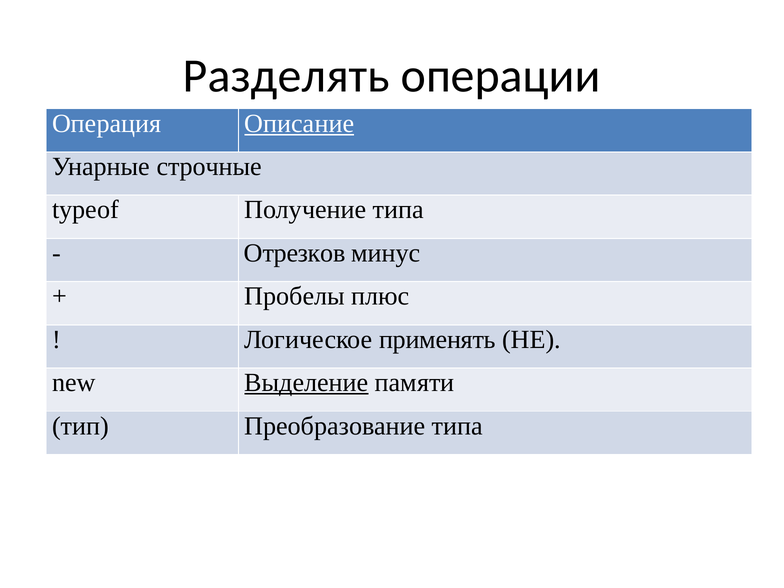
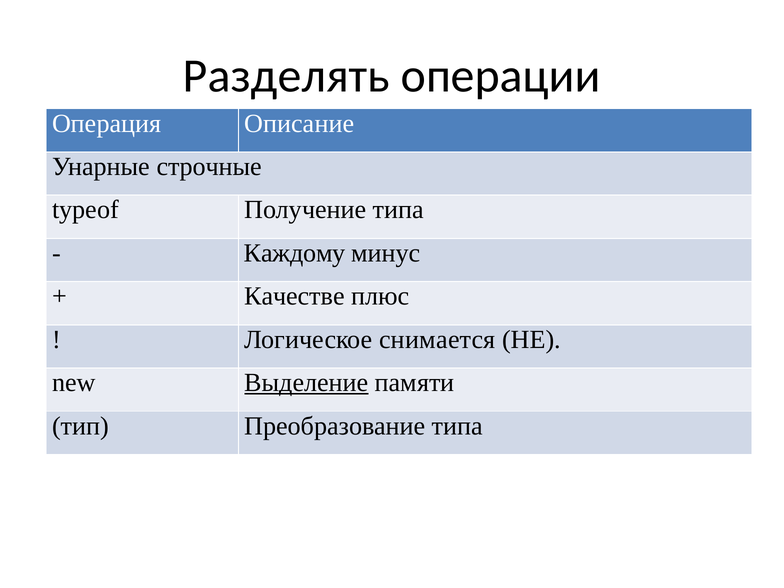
Описание underline: present -> none (299, 123)
Отрезков: Отрезков -> Каждому (295, 253)
Пробелы: Пробелы -> Качестве (295, 296)
применять: применять -> снимается (437, 339)
